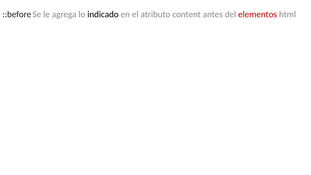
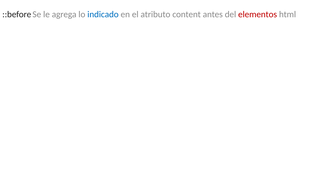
indicado colour: black -> blue (103, 14)
